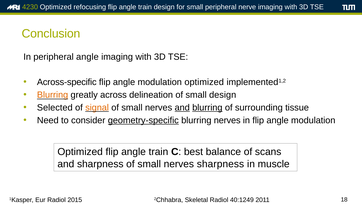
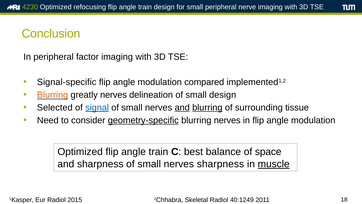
peripheral angle: angle -> factor (87, 57)
Across-specific: Across-specific -> Signal-specific (67, 82)
modulation optimized: optimized -> compared (204, 82)
greatly across: across -> nerves (114, 95)
signal colour: orange -> blue (97, 107)
scans: scans -> space (268, 152)
muscle underline: none -> present (274, 164)
